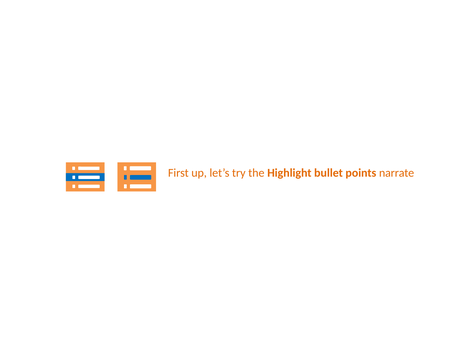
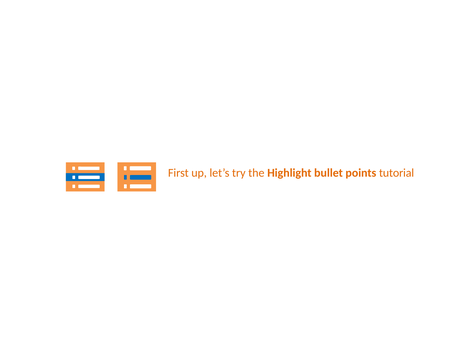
narrate: narrate -> tutorial (397, 173)
